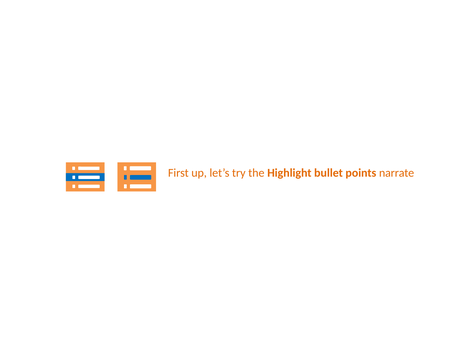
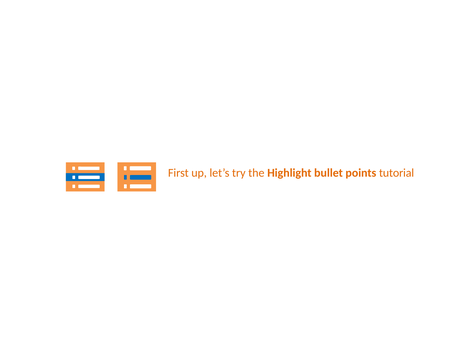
narrate: narrate -> tutorial (397, 173)
